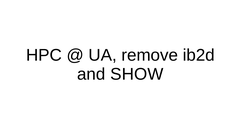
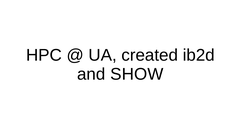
remove: remove -> created (150, 55)
